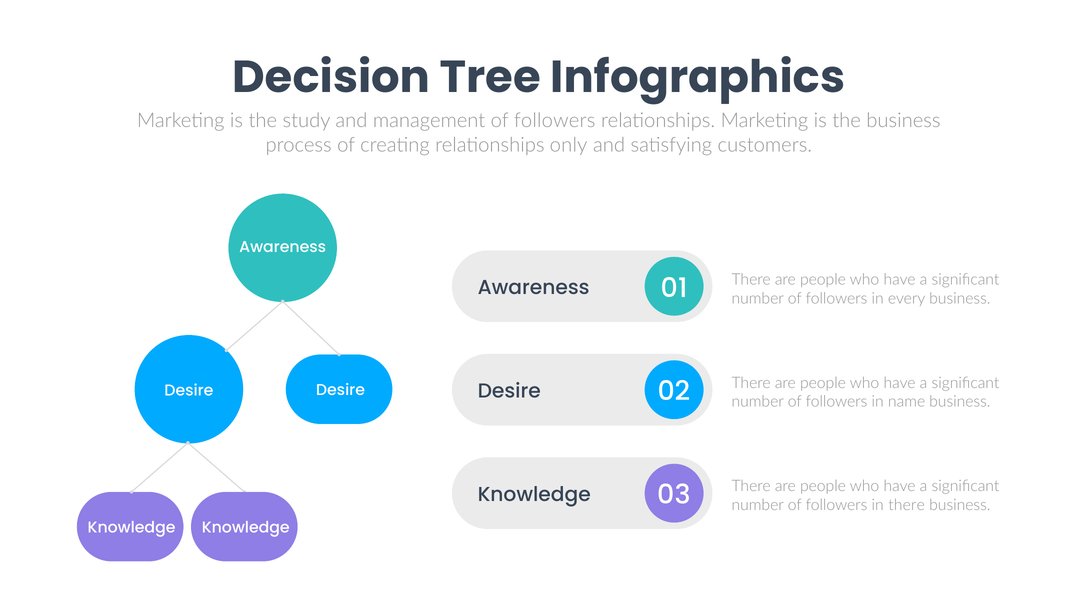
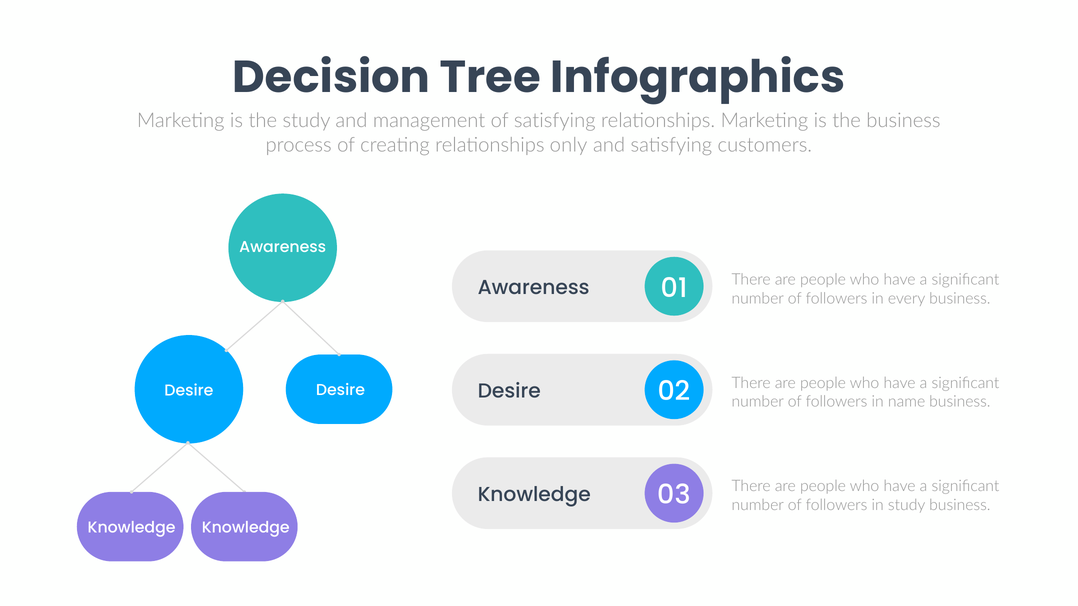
management of followers: followers -> satisfying (555, 121)
in there: there -> study (907, 506)
